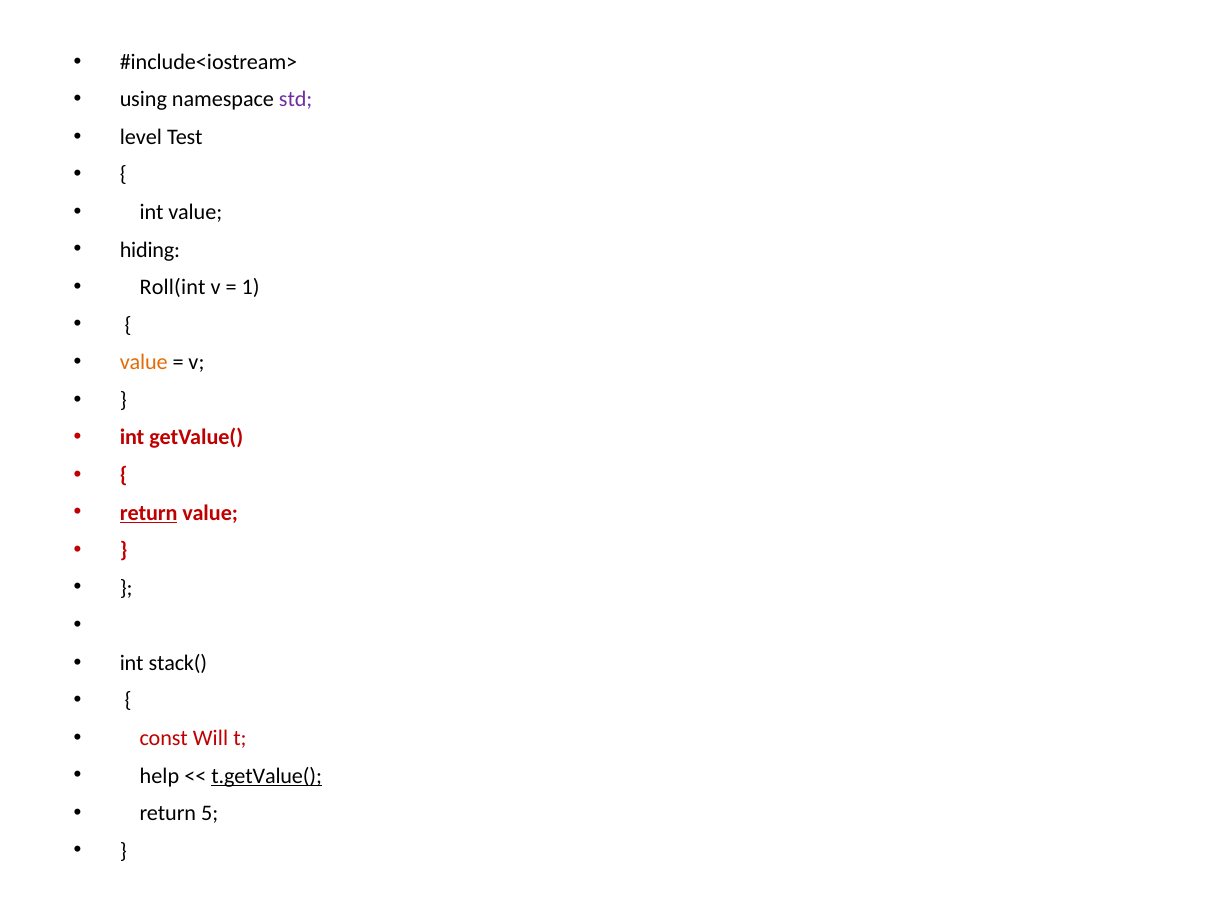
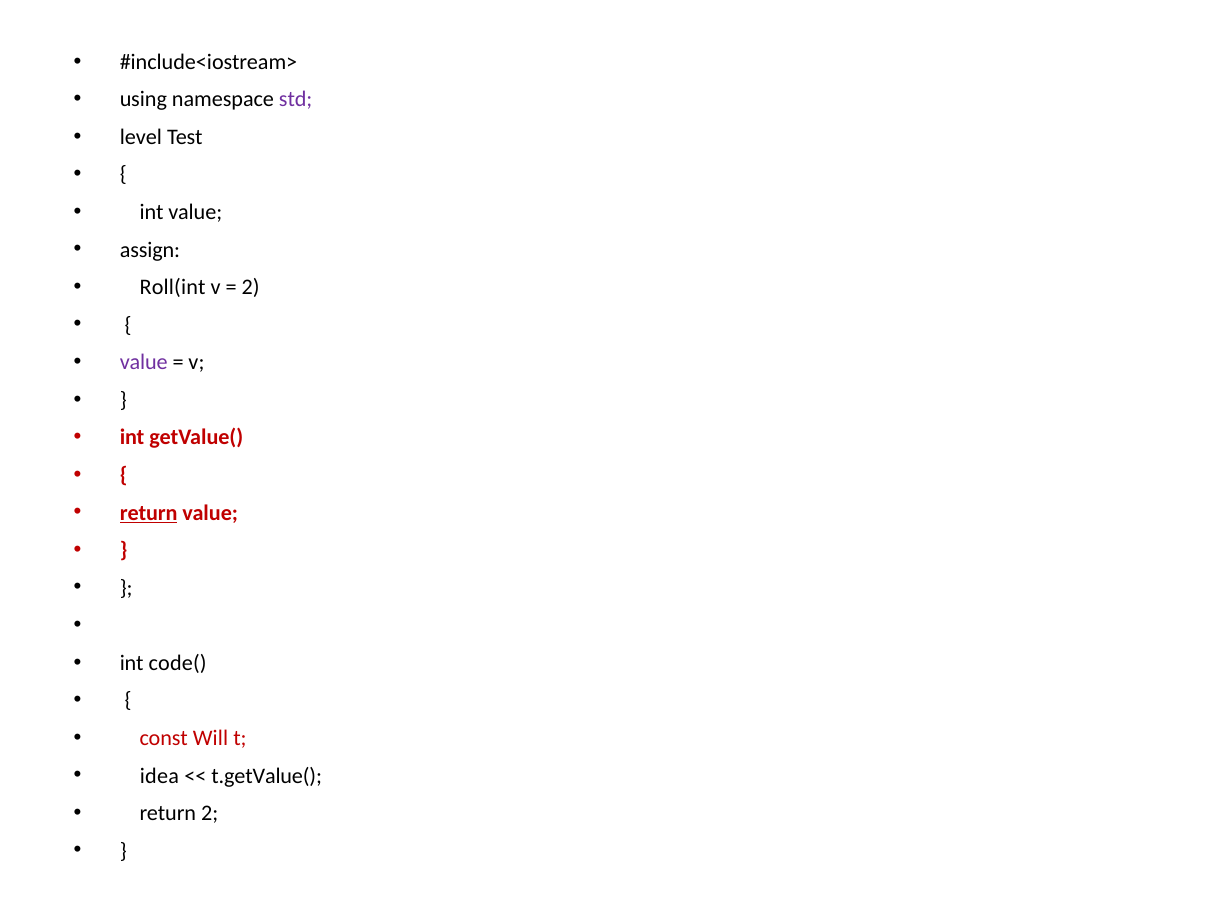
hiding: hiding -> assign (150, 250)
1: 1 -> 2 (251, 287)
value colour: orange -> purple (144, 362)
stack(: stack( -> code( (178, 663)
help: help -> idea (159, 776)
t.getValue( underline: present -> none (267, 776)
return 5: 5 -> 2 (210, 813)
